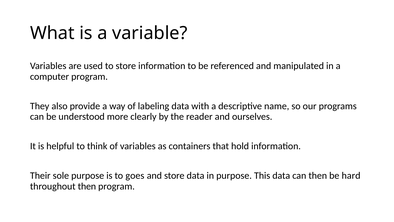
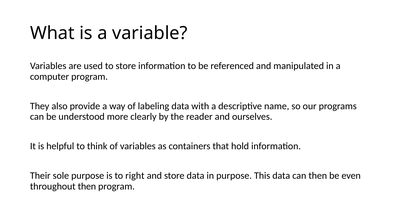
goes: goes -> right (135, 175)
hard: hard -> even (351, 175)
